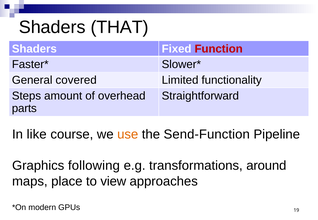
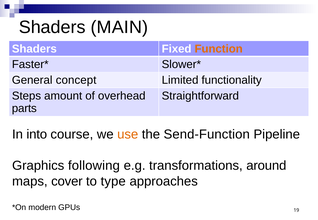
THAT: THAT -> MAIN (119, 27)
Function colour: red -> orange (219, 49)
covered: covered -> concept (76, 80)
like: like -> into (37, 134)
place: place -> cover (67, 181)
view: view -> type (113, 181)
